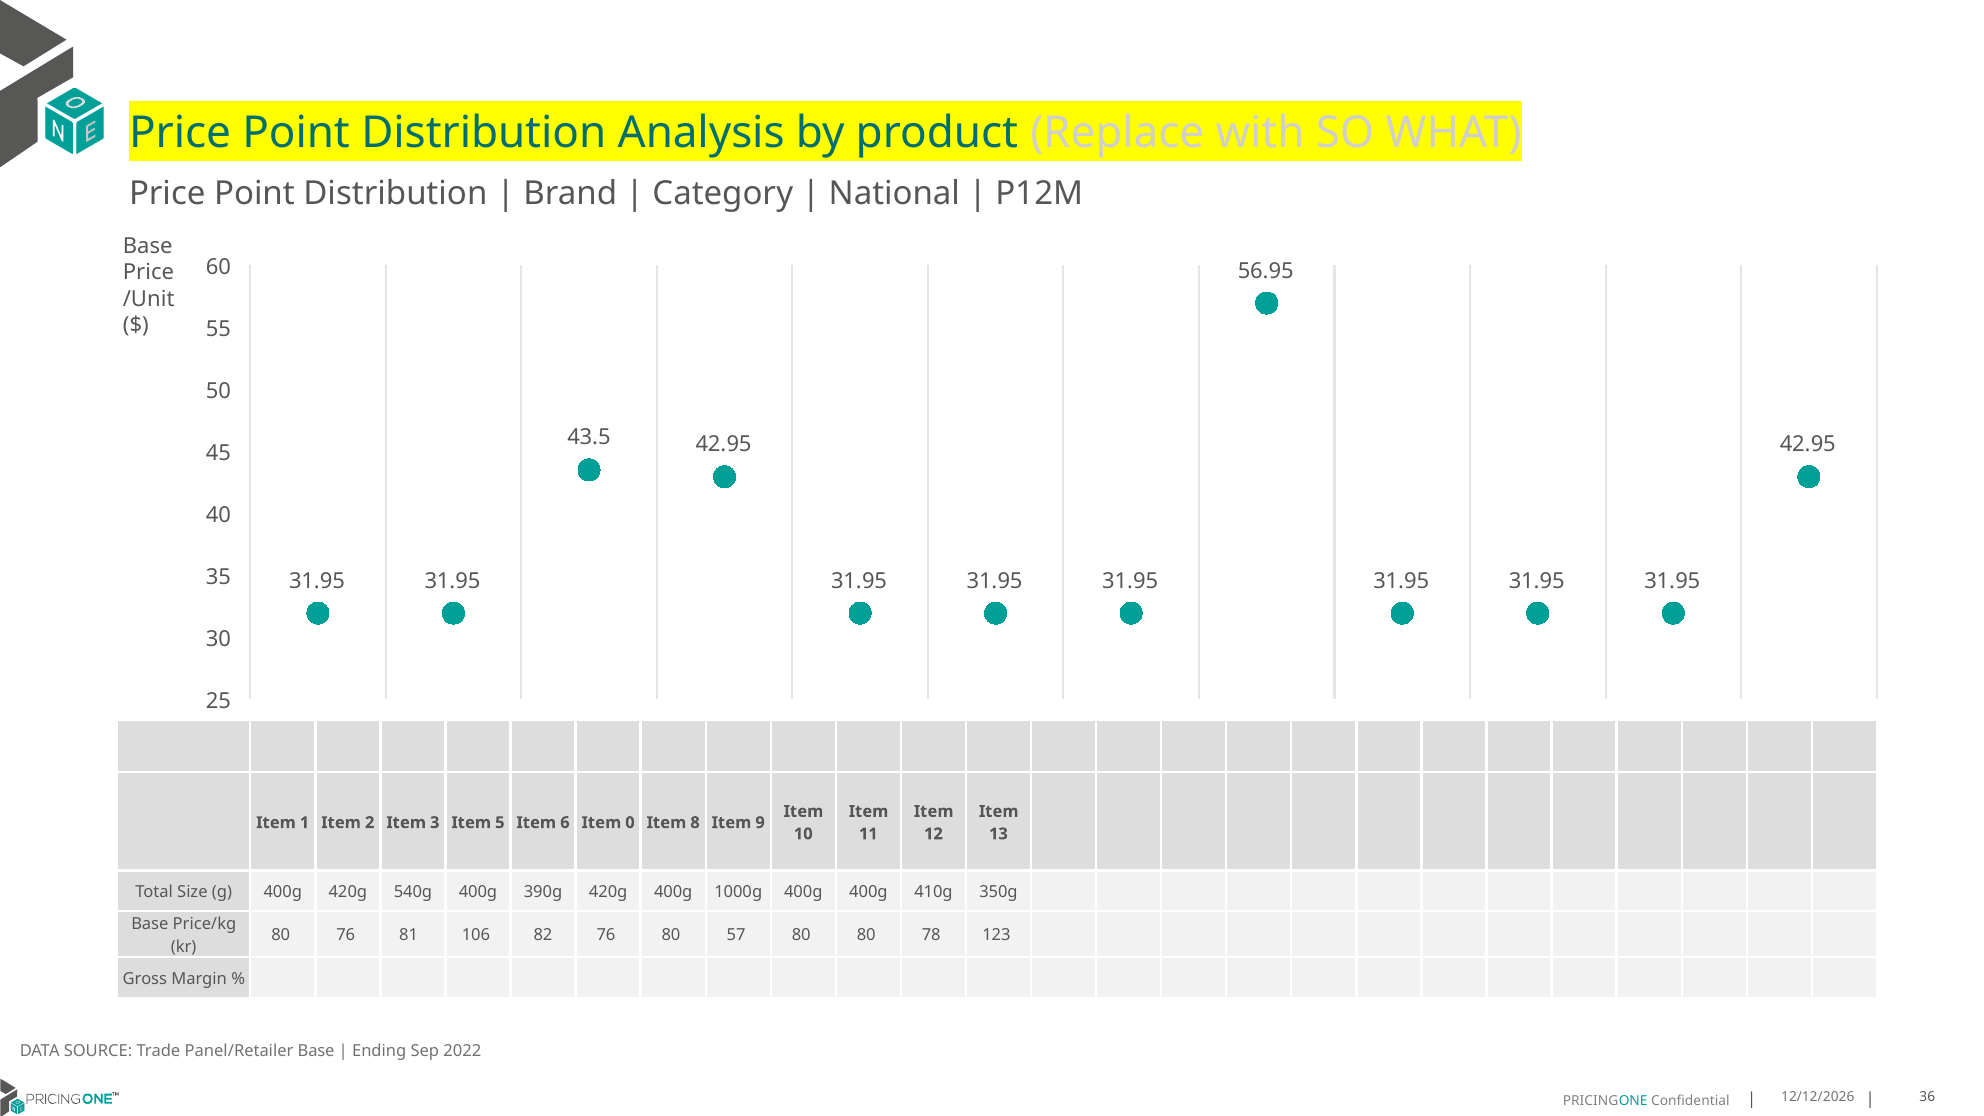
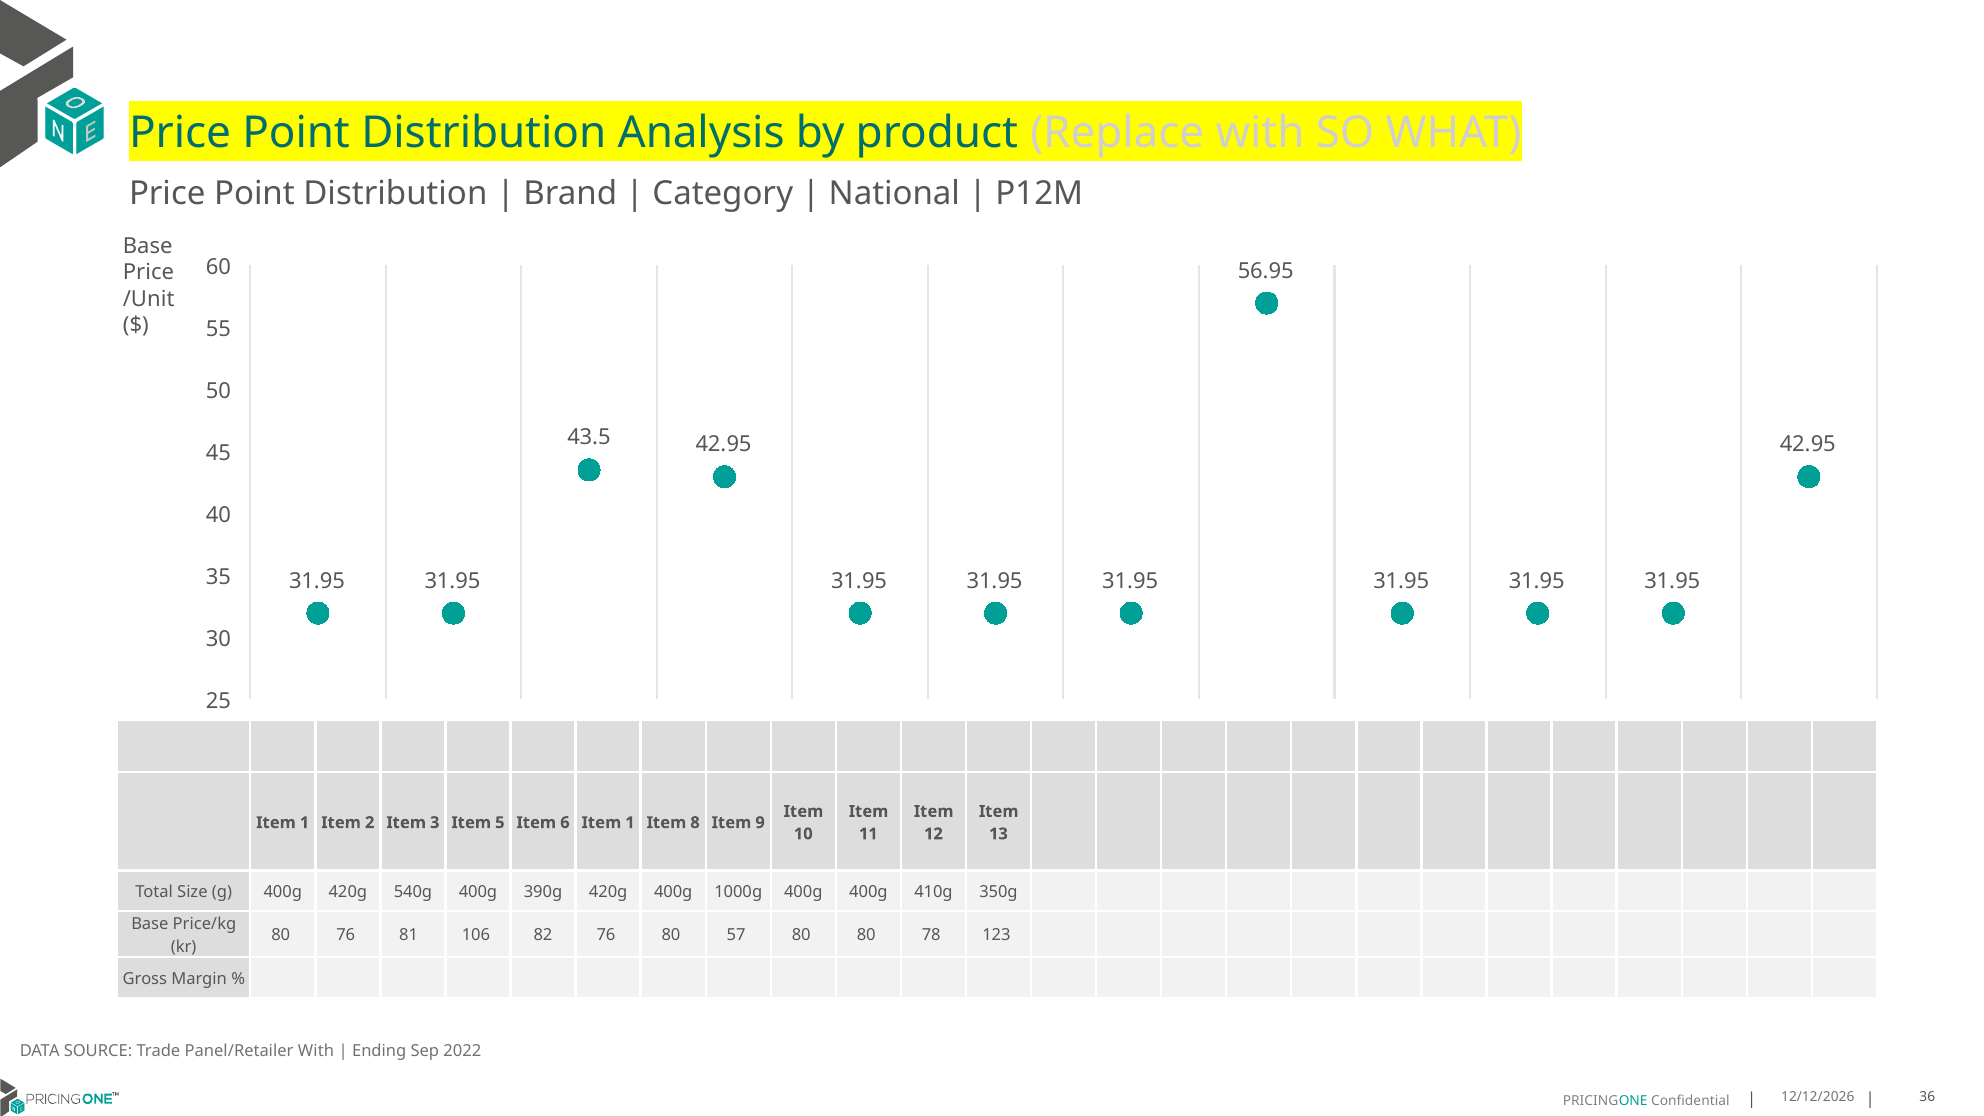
6 Item 0: 0 -> 1 (630, 823)
Panel/Retailer Base: Base -> With (316, 1051)
